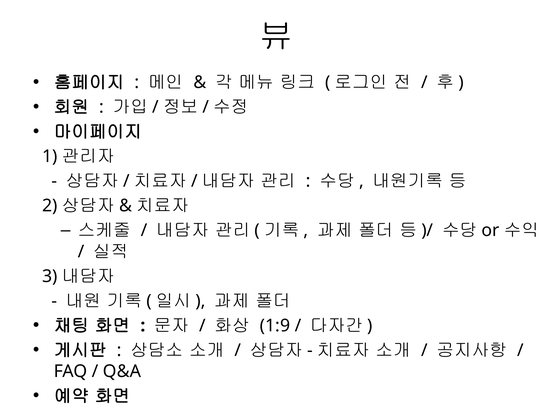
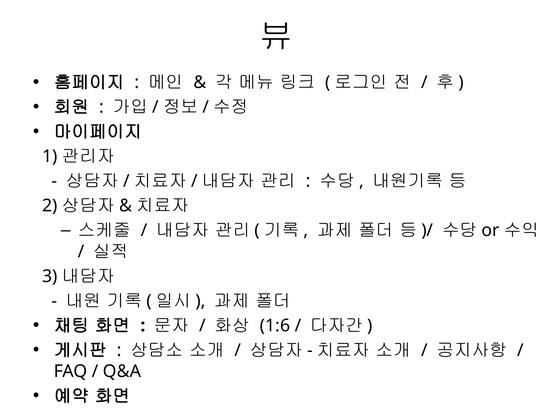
1:9: 1:9 -> 1:6 (275, 326)
